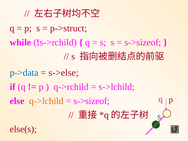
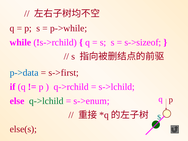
p->struct: p->struct -> p->while (69, 28)
s->else: s->else -> s->first (64, 73)
q->lchild colour: orange -> green (46, 101)
s->sizeof: s->sizeof -> s->enum (92, 101)
